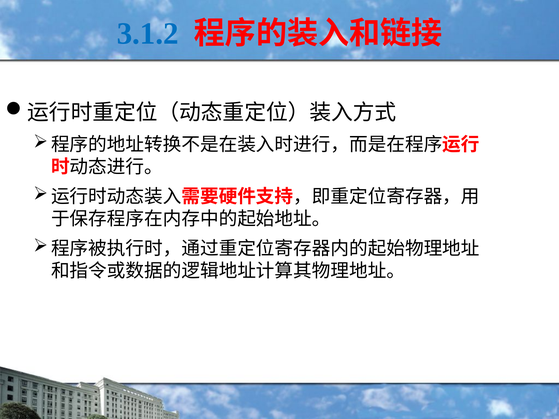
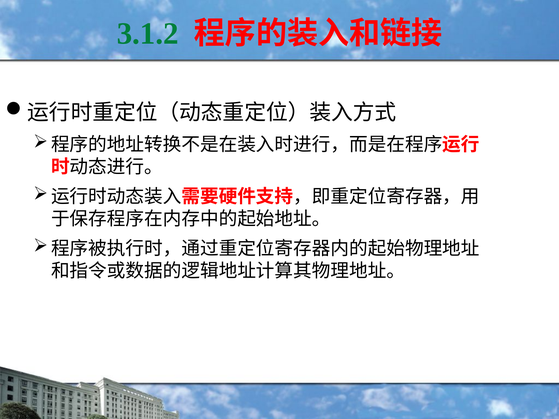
3.1.2 colour: blue -> green (148, 33)
